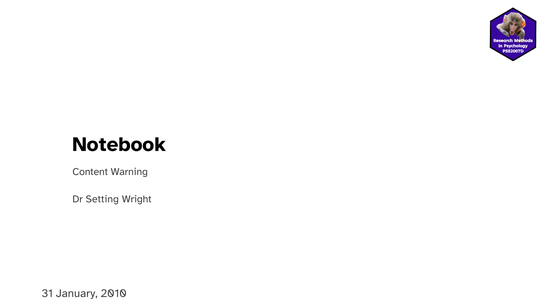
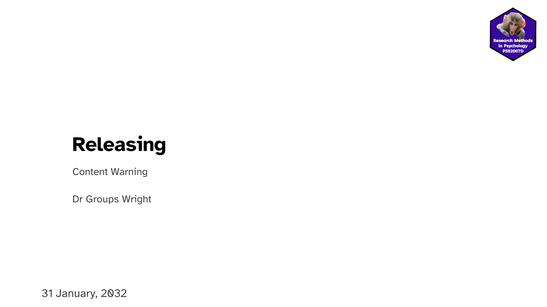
Notebook: Notebook -> Releasing (119, 145)
Setting: Setting -> Groups (102, 200)
2010: 2010 -> 2032 (114, 294)
